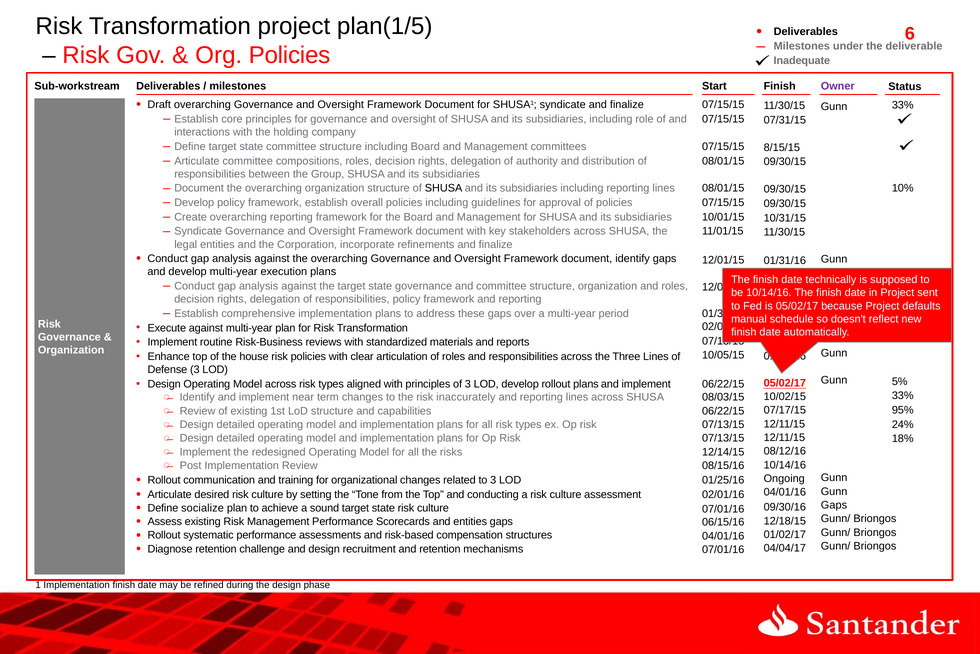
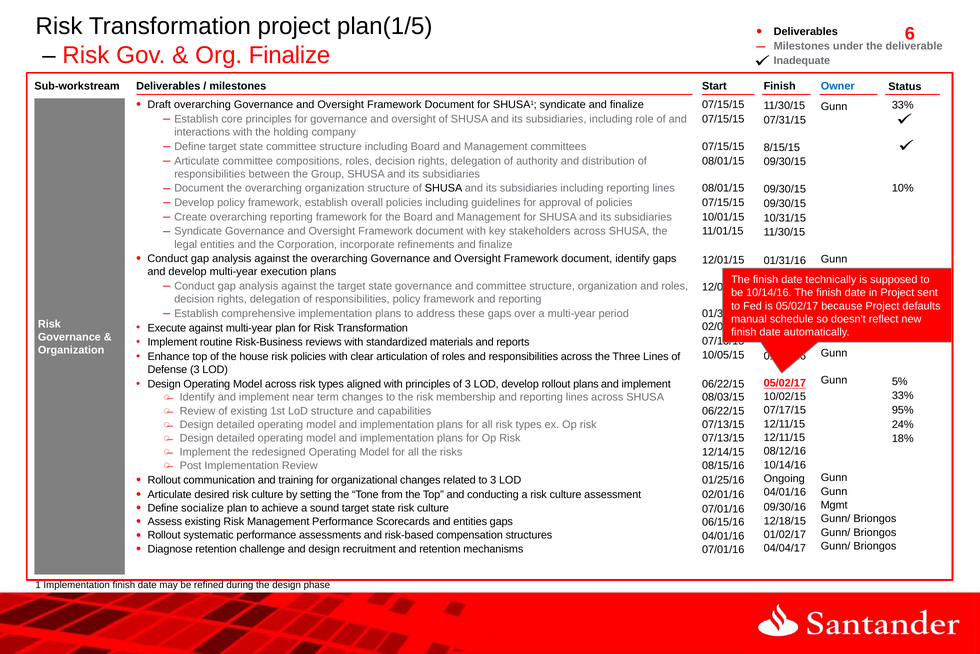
Org Policies: Policies -> Finalize (289, 55)
Owner colour: purple -> blue (838, 86)
inaccurately: inaccurately -> membership (466, 397)
Gaps: Gaps -> Mgmt (834, 505)
